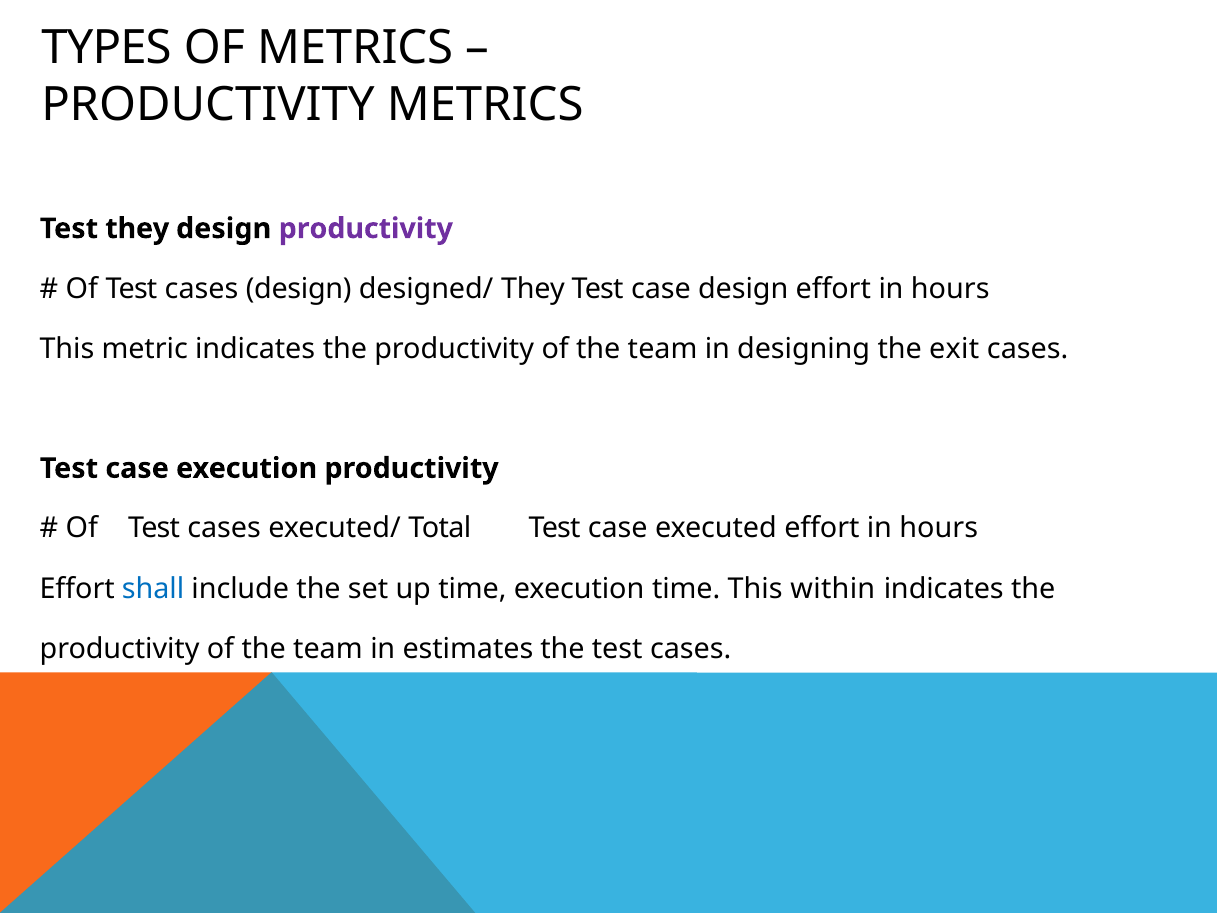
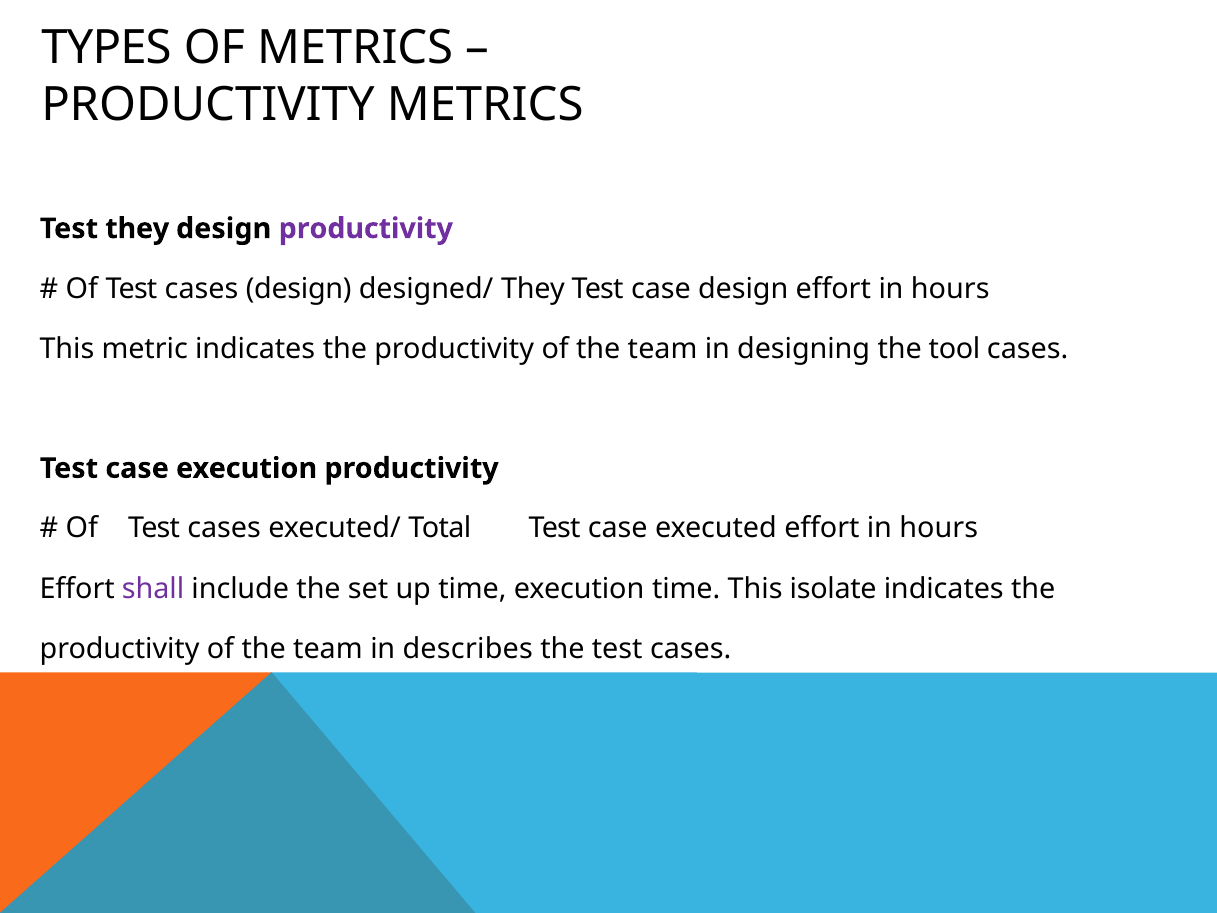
exit: exit -> tool (955, 349)
shall colour: blue -> purple (153, 589)
within: within -> isolate (833, 589)
estimates: estimates -> describes (468, 649)
